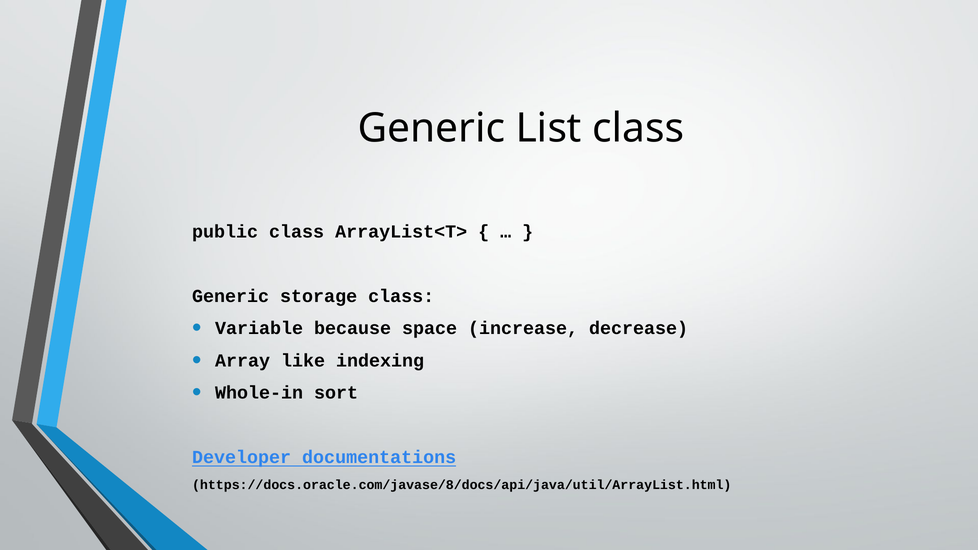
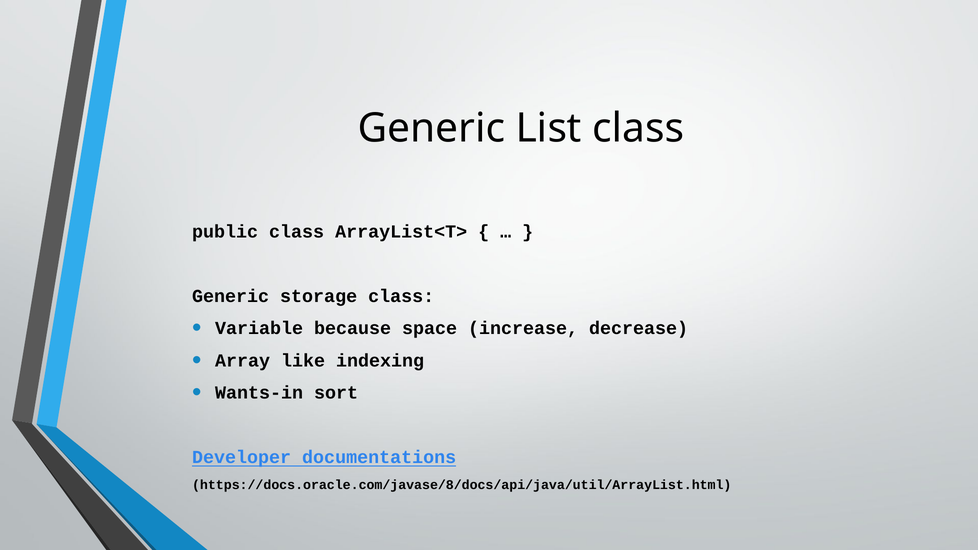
Whole-in: Whole-in -> Wants-in (259, 393)
